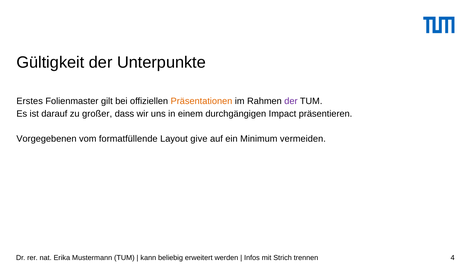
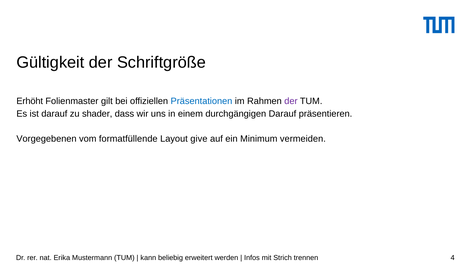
Unterpunkte: Unterpunkte -> Schriftgröße (161, 62)
Erstes: Erstes -> Erhöht (30, 101)
Präsentationen colour: orange -> blue (201, 101)
großer: großer -> shader (97, 114)
durchgängigen Impact: Impact -> Darauf (282, 114)
